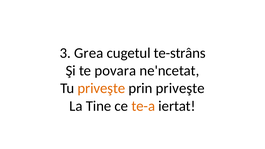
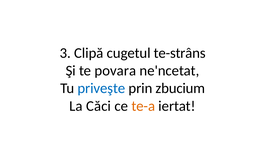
Grea: Grea -> Clipă (89, 53)
priveşte colour: orange -> blue (101, 88)
prin priveşte: priveşte -> zbucium (180, 88)
Tine: Tine -> Căci (98, 106)
